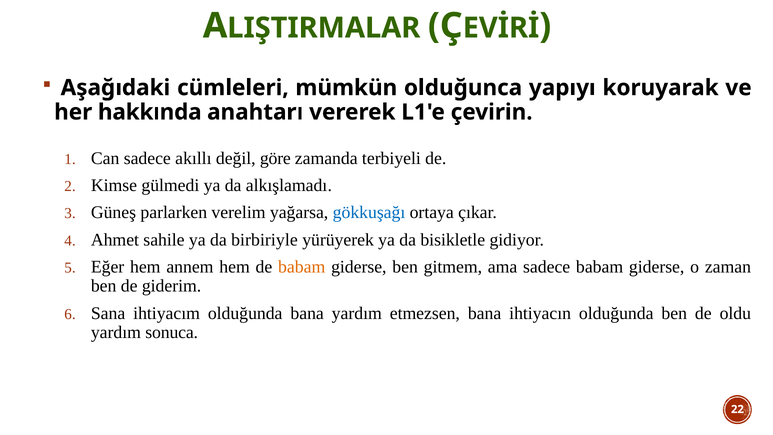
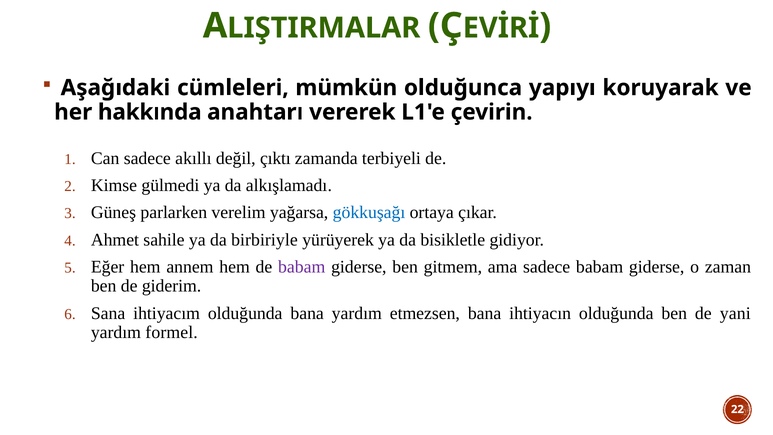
göre: göre -> çıktı (275, 158)
babam colour: orange -> purple (302, 267)
oldu: oldu -> yani (735, 313)
sonuca: sonuca -> formel (172, 332)
